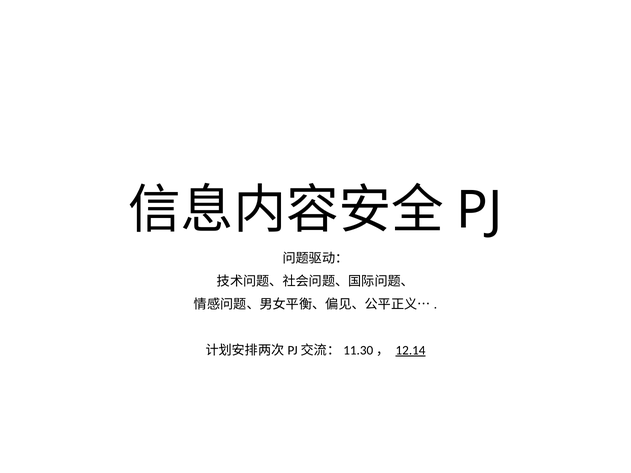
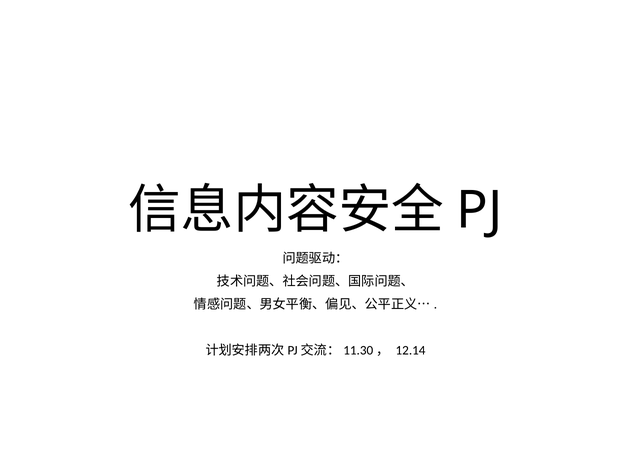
12.14 underline: present -> none (411, 351)
